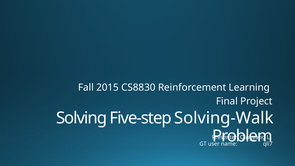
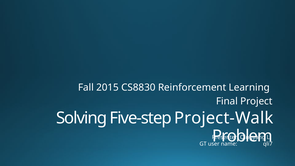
Solving-Walk: Solving-Walk -> Project-Walk (224, 118)
